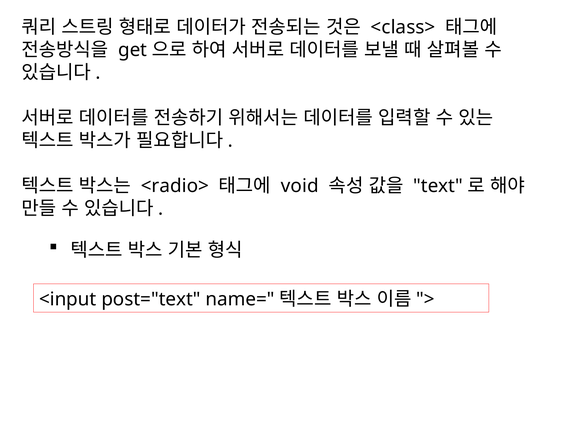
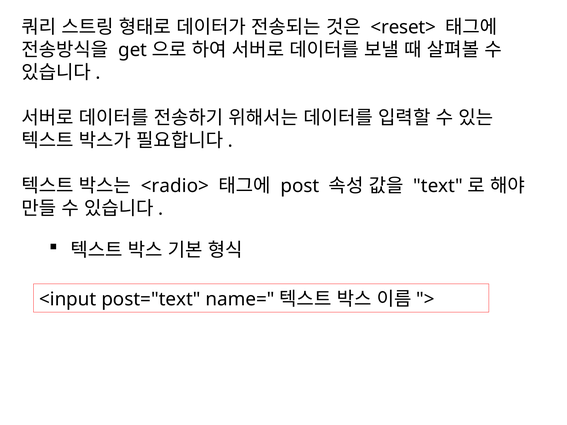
<class>: <class> -> <reset> (403, 27)
void: void -> post (300, 186)
